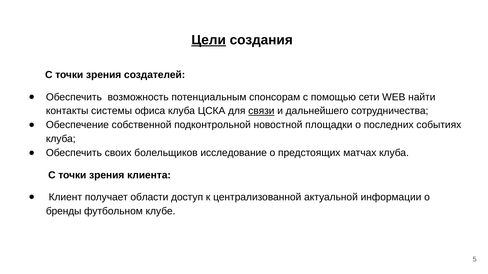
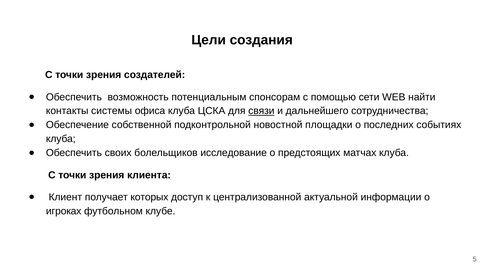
Цели underline: present -> none (209, 40)
области: области -> которых (149, 198)
бренды: бренды -> игроках (64, 212)
